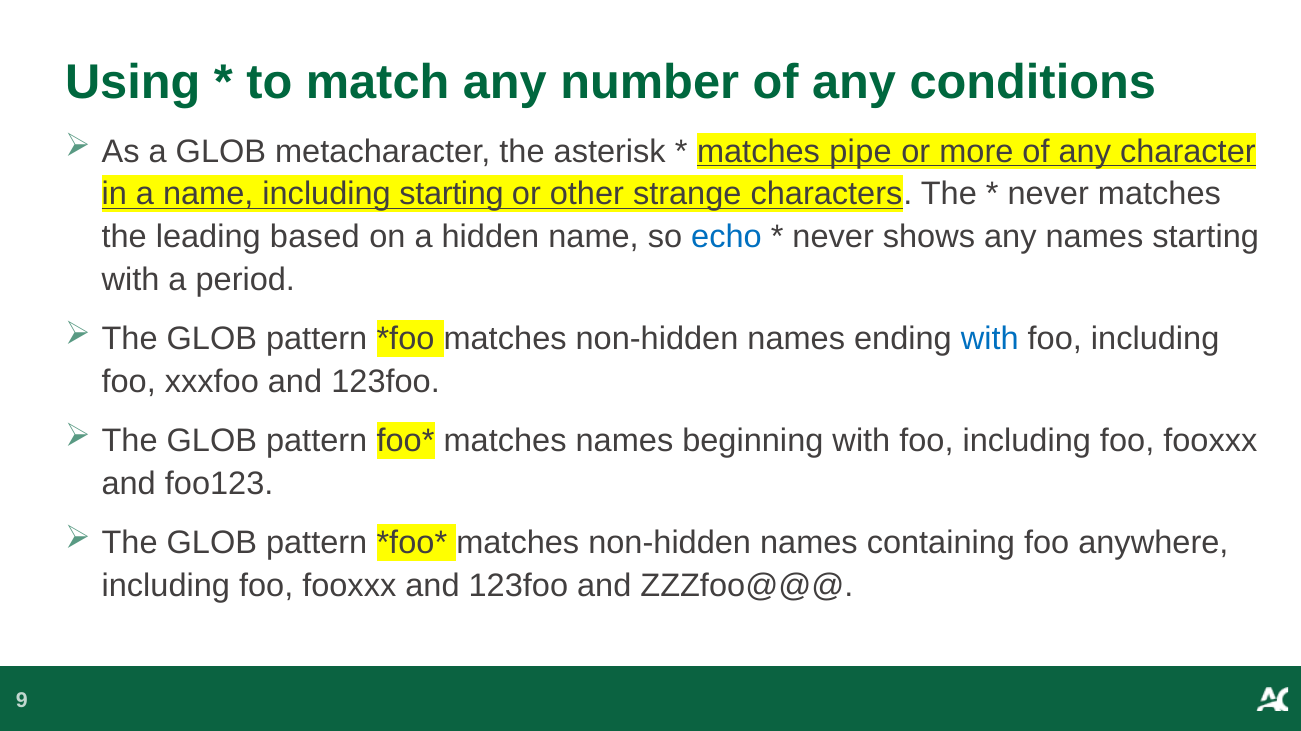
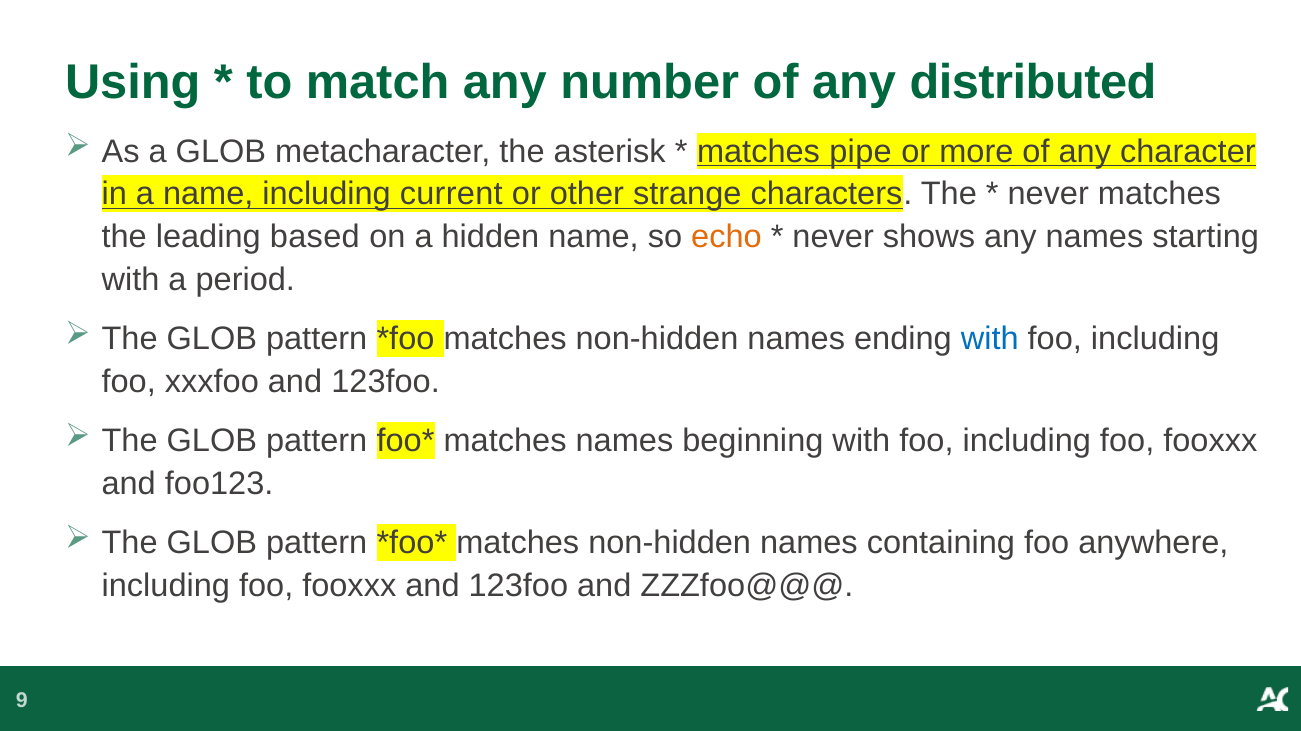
conditions: conditions -> distributed (1033, 83)
including starting: starting -> current (451, 194)
echo colour: blue -> orange (726, 237)
